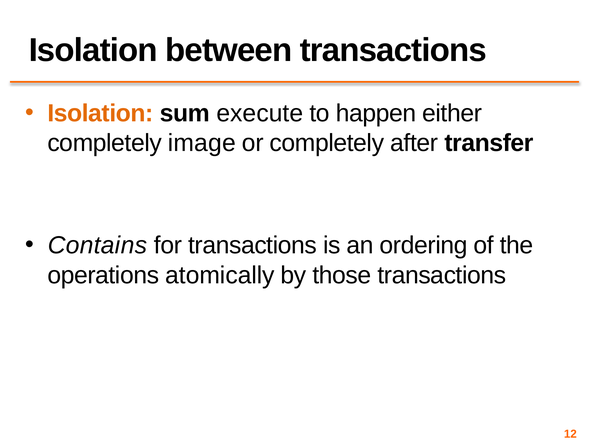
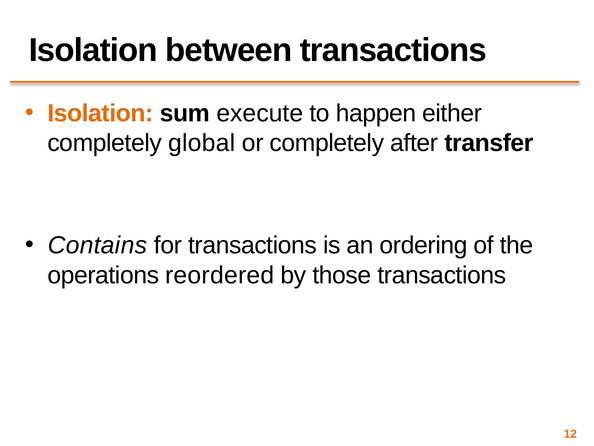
image: image -> global (202, 143)
atomically: atomically -> reordered (220, 275)
